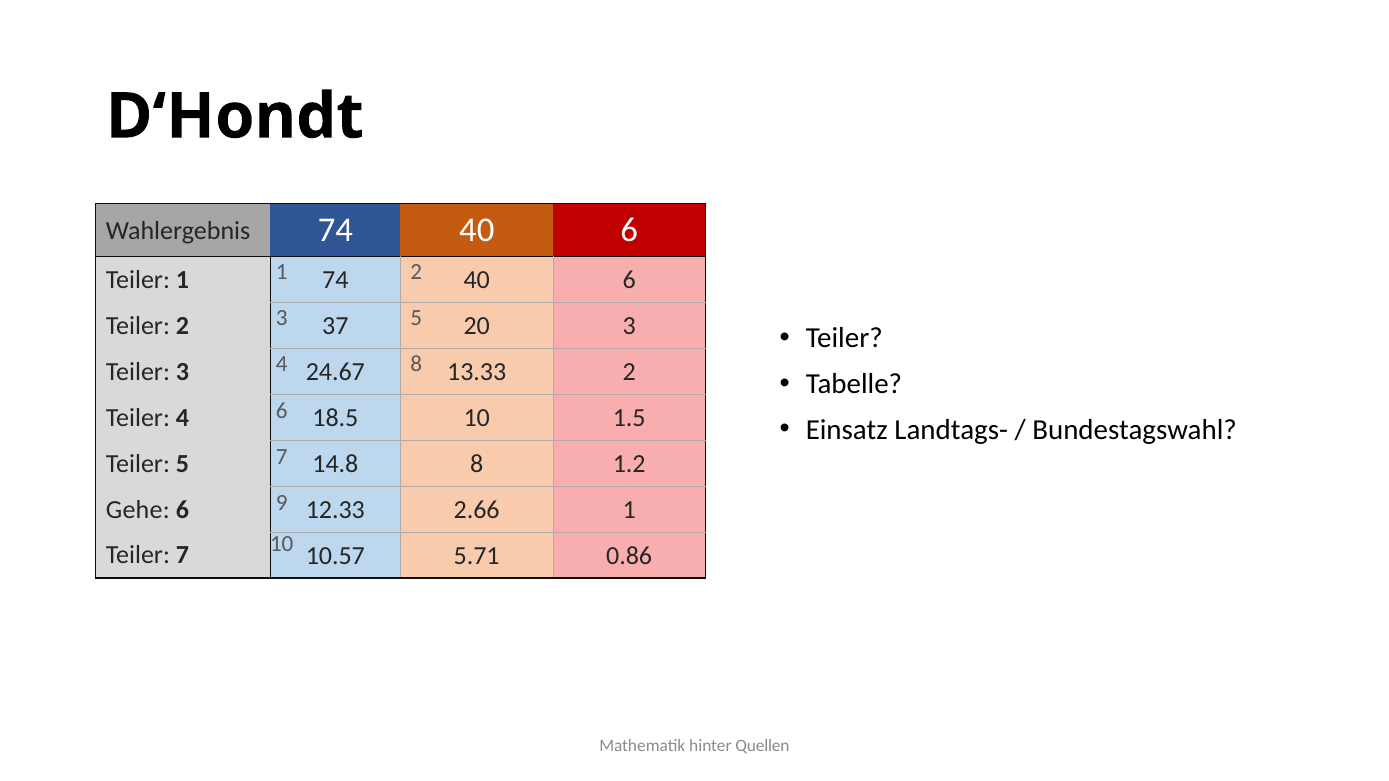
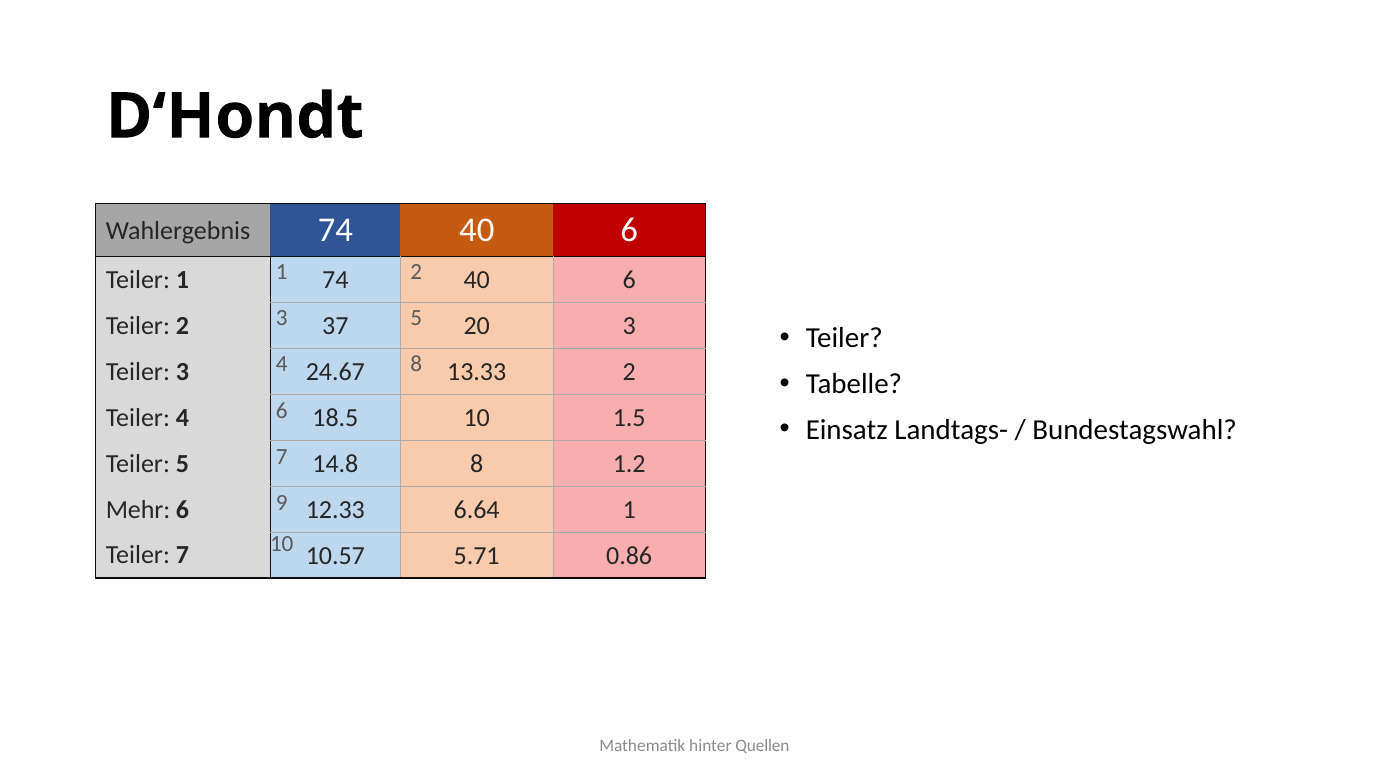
Gehe: Gehe -> Mehr (138, 510)
2.66: 2.66 -> 6.64 (477, 510)
